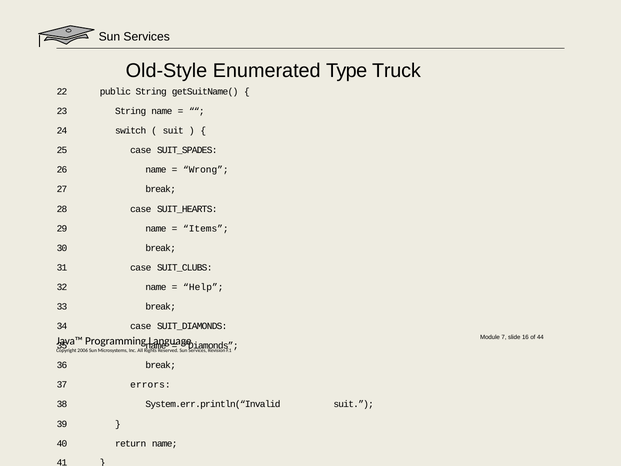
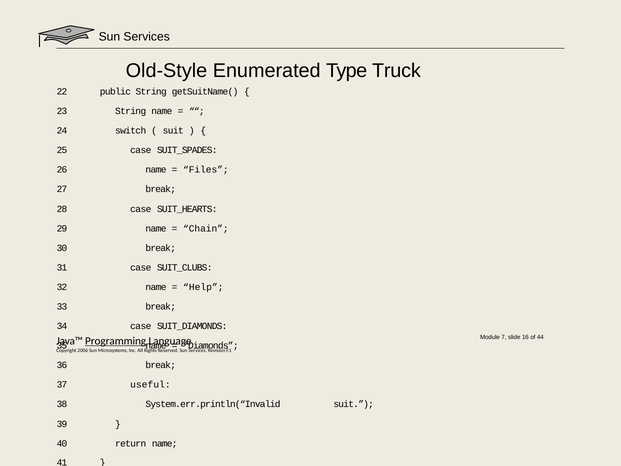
Wrong: Wrong -> Files (206, 170)
Items: Items -> Chain (206, 228)
Programming underline: none -> present (116, 341)
errors: errors -> useful (150, 385)
